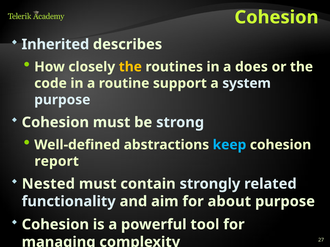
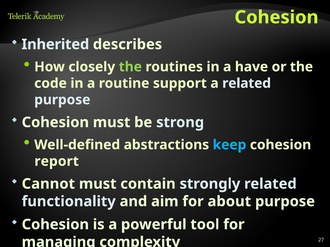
the colour: yellow -> light green (130, 67)
does: does -> have (252, 67)
a system: system -> related (247, 83)
Nested: Nested -> Cannot (48, 184)
